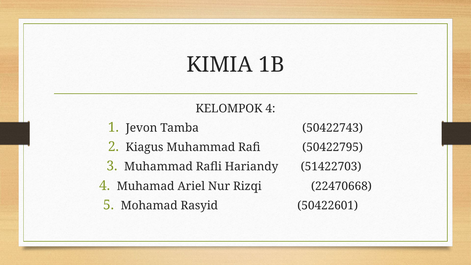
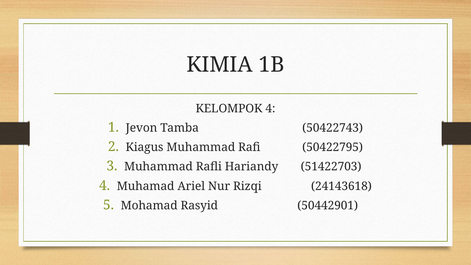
22470668: 22470668 -> 24143618 (341, 186)
50422601: 50422601 -> 50442901 (328, 206)
